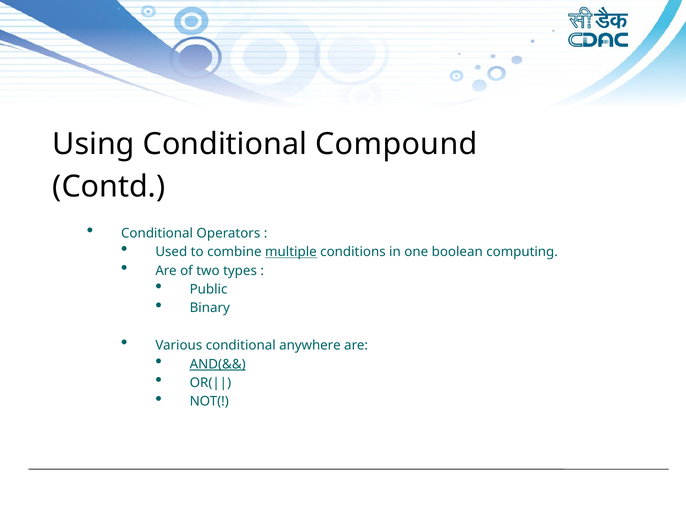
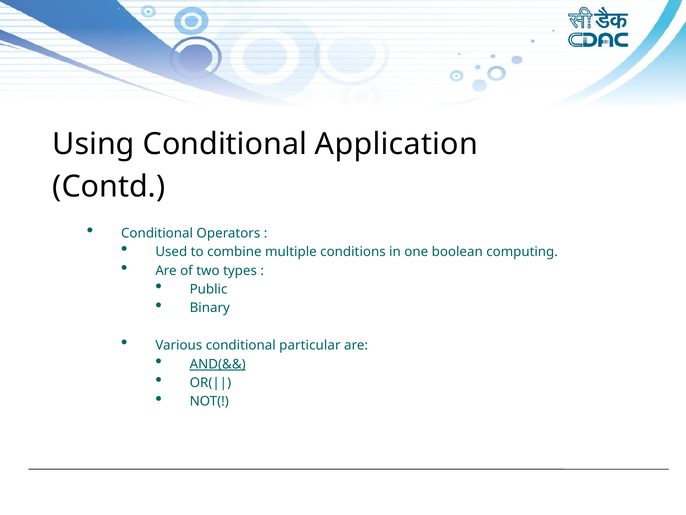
Compound: Compound -> Application (396, 144)
multiple underline: present -> none (291, 252)
anywhere: anywhere -> particular (310, 345)
